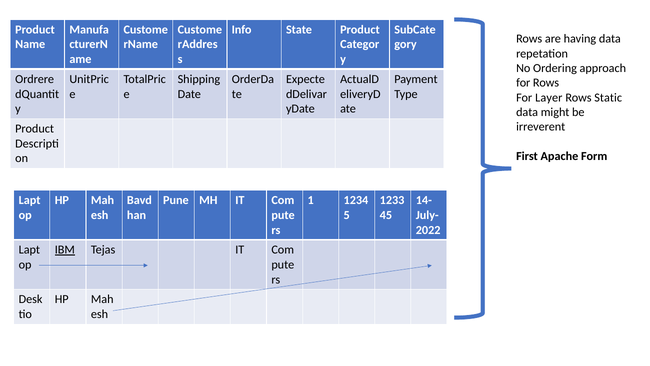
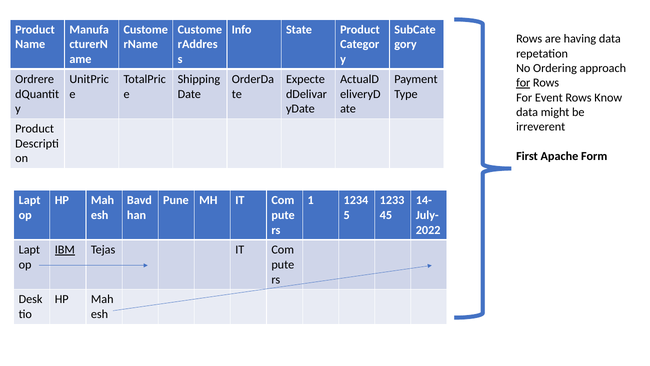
for underline: none -> present (523, 83)
Layer: Layer -> Event (549, 97)
Static: Static -> Know (608, 97)
